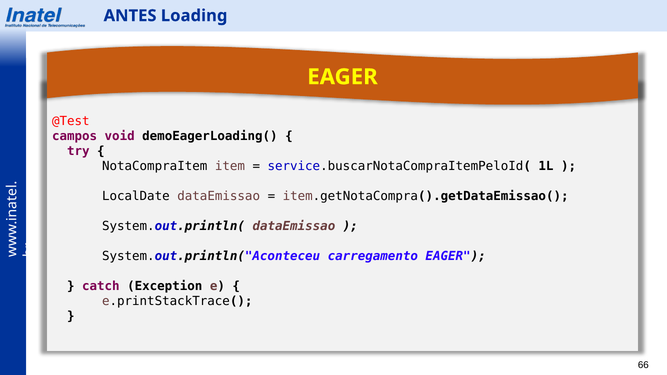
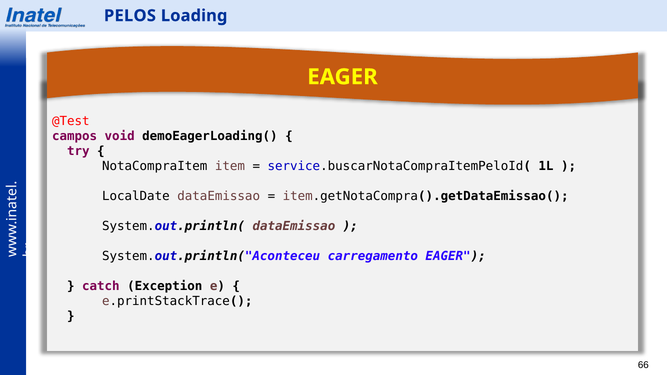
ANTES: ANTES -> PELOS (130, 16)
